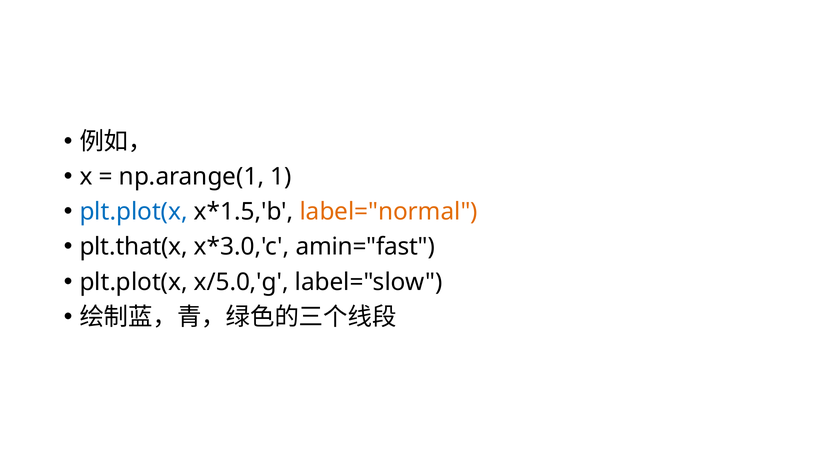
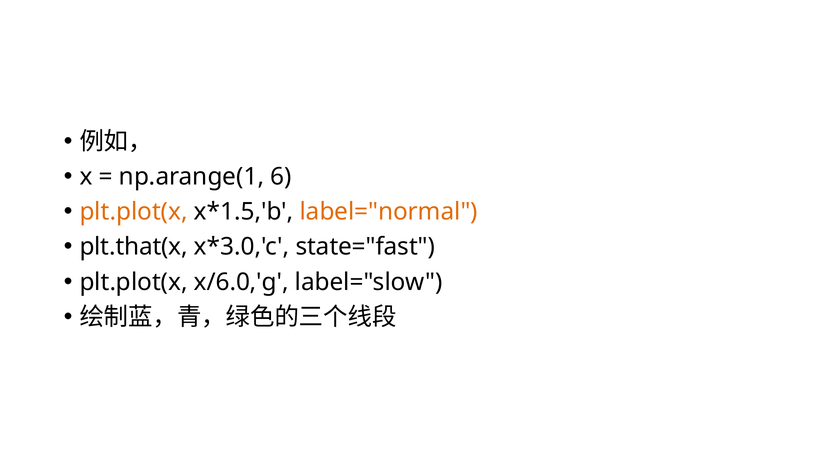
1: 1 -> 6 (281, 177)
plt.plot(x colour: blue -> orange (134, 212)
amin="fast: amin="fast -> state="fast (365, 247)
x/5.0,'g: x/5.0,'g -> x/6.0,'g (241, 282)
